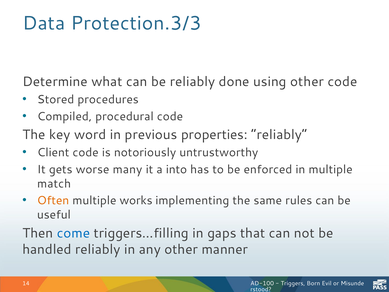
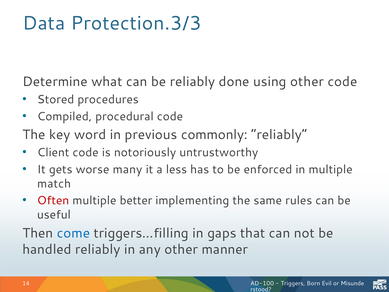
properties: properties -> commonly (214, 135)
into: into -> less (176, 169)
Often colour: orange -> red (53, 200)
works: works -> better (136, 200)
